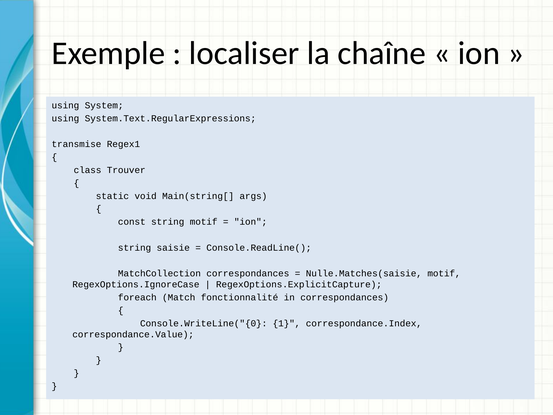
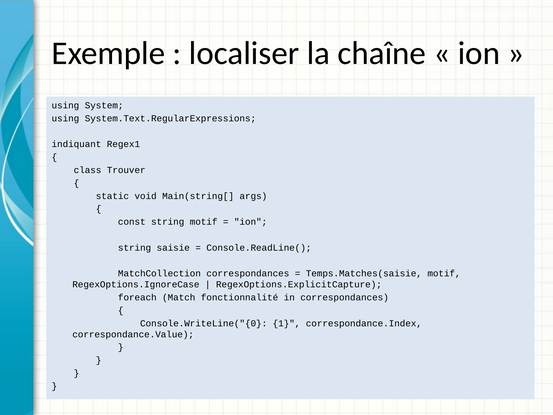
transmise: transmise -> indiquant (76, 144)
Nulle.Matches(saisie: Nulle.Matches(saisie -> Temps.Matches(saisie (364, 273)
